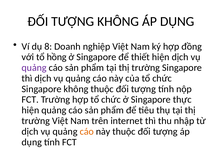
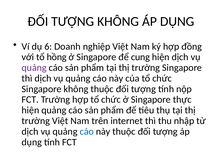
8: 8 -> 6 (48, 47)
thiết: thiết -> cung (140, 57)
cáo colour: orange -> blue (87, 132)
